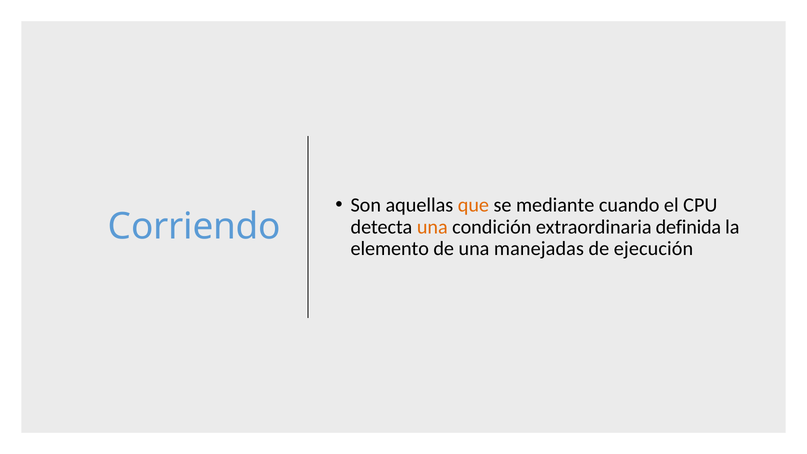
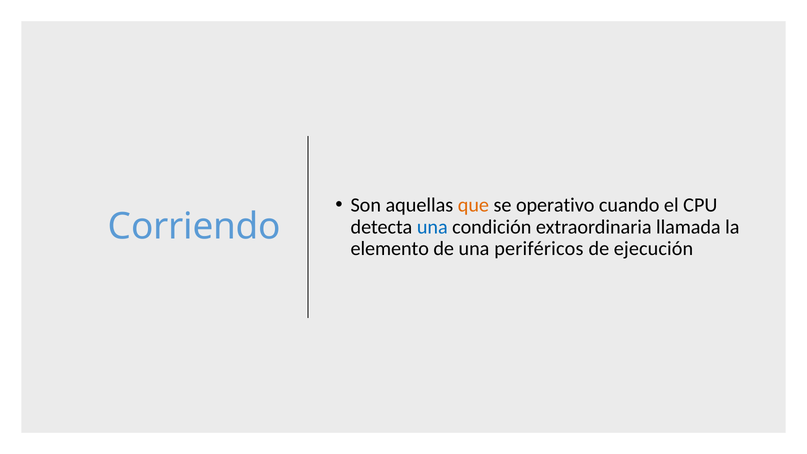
mediante: mediante -> operativo (555, 205)
una colour: orange -> blue (432, 227)
definida: definida -> llamada (688, 227)
manejadas: manejadas -> periféricos (539, 249)
